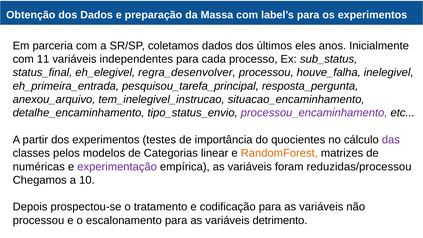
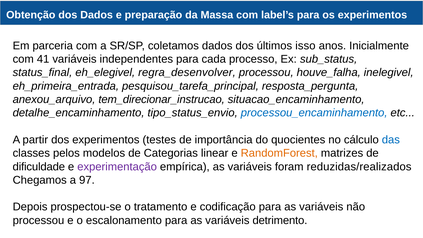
eles: eles -> isso (305, 46)
11: 11 -> 41 (43, 59)
tem_inelegivel_instrucao: tem_inelegivel_instrucao -> tem_direcionar_instrucao (162, 99)
processou_encaminhamento colour: purple -> blue (314, 113)
das colour: purple -> blue (391, 140)
numéricas: numéricas -> dificuldade (39, 167)
reduzidas/processou: reduzidas/processou -> reduzidas/realizados (359, 167)
10: 10 -> 97 (87, 180)
